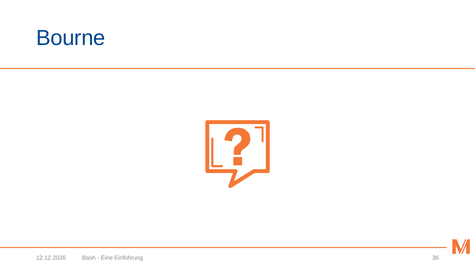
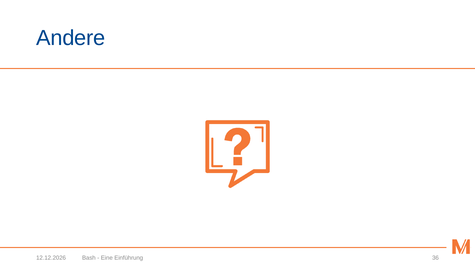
Bourne: Bourne -> Andere (71, 38)
